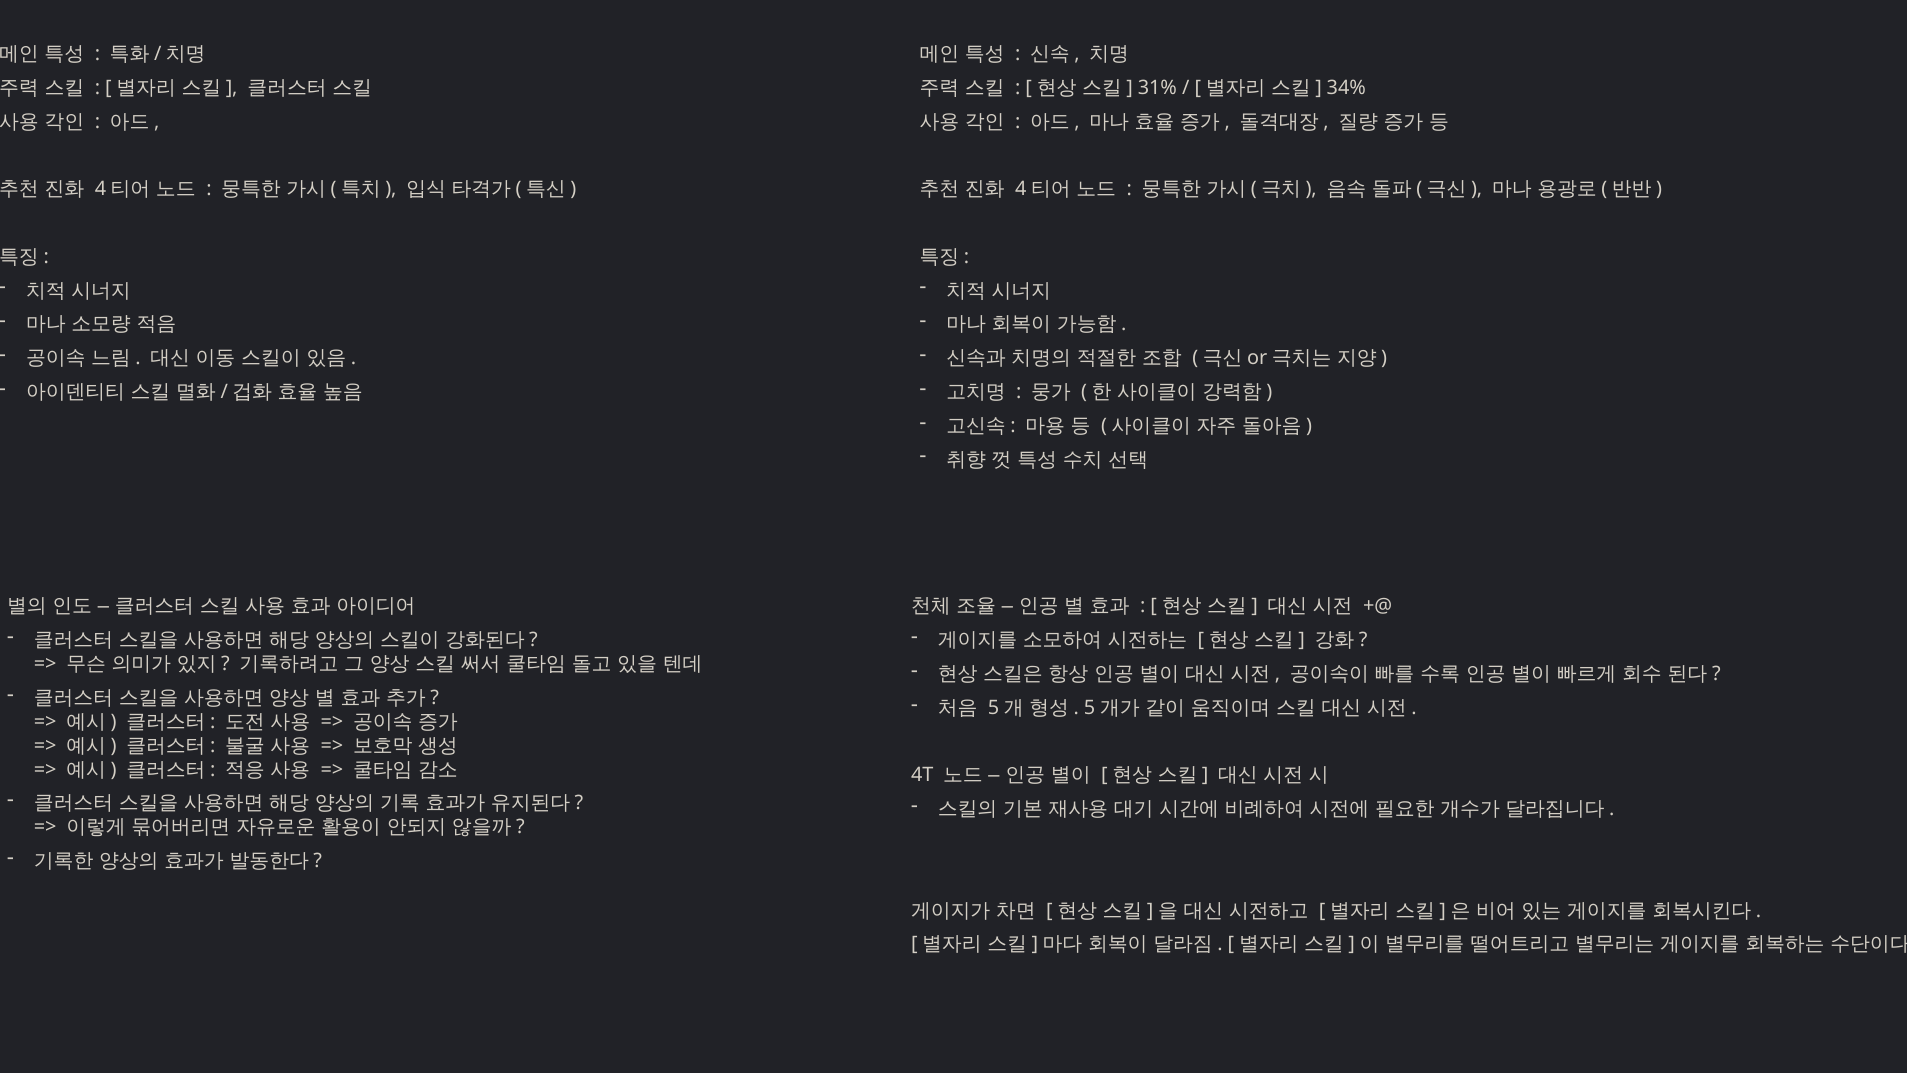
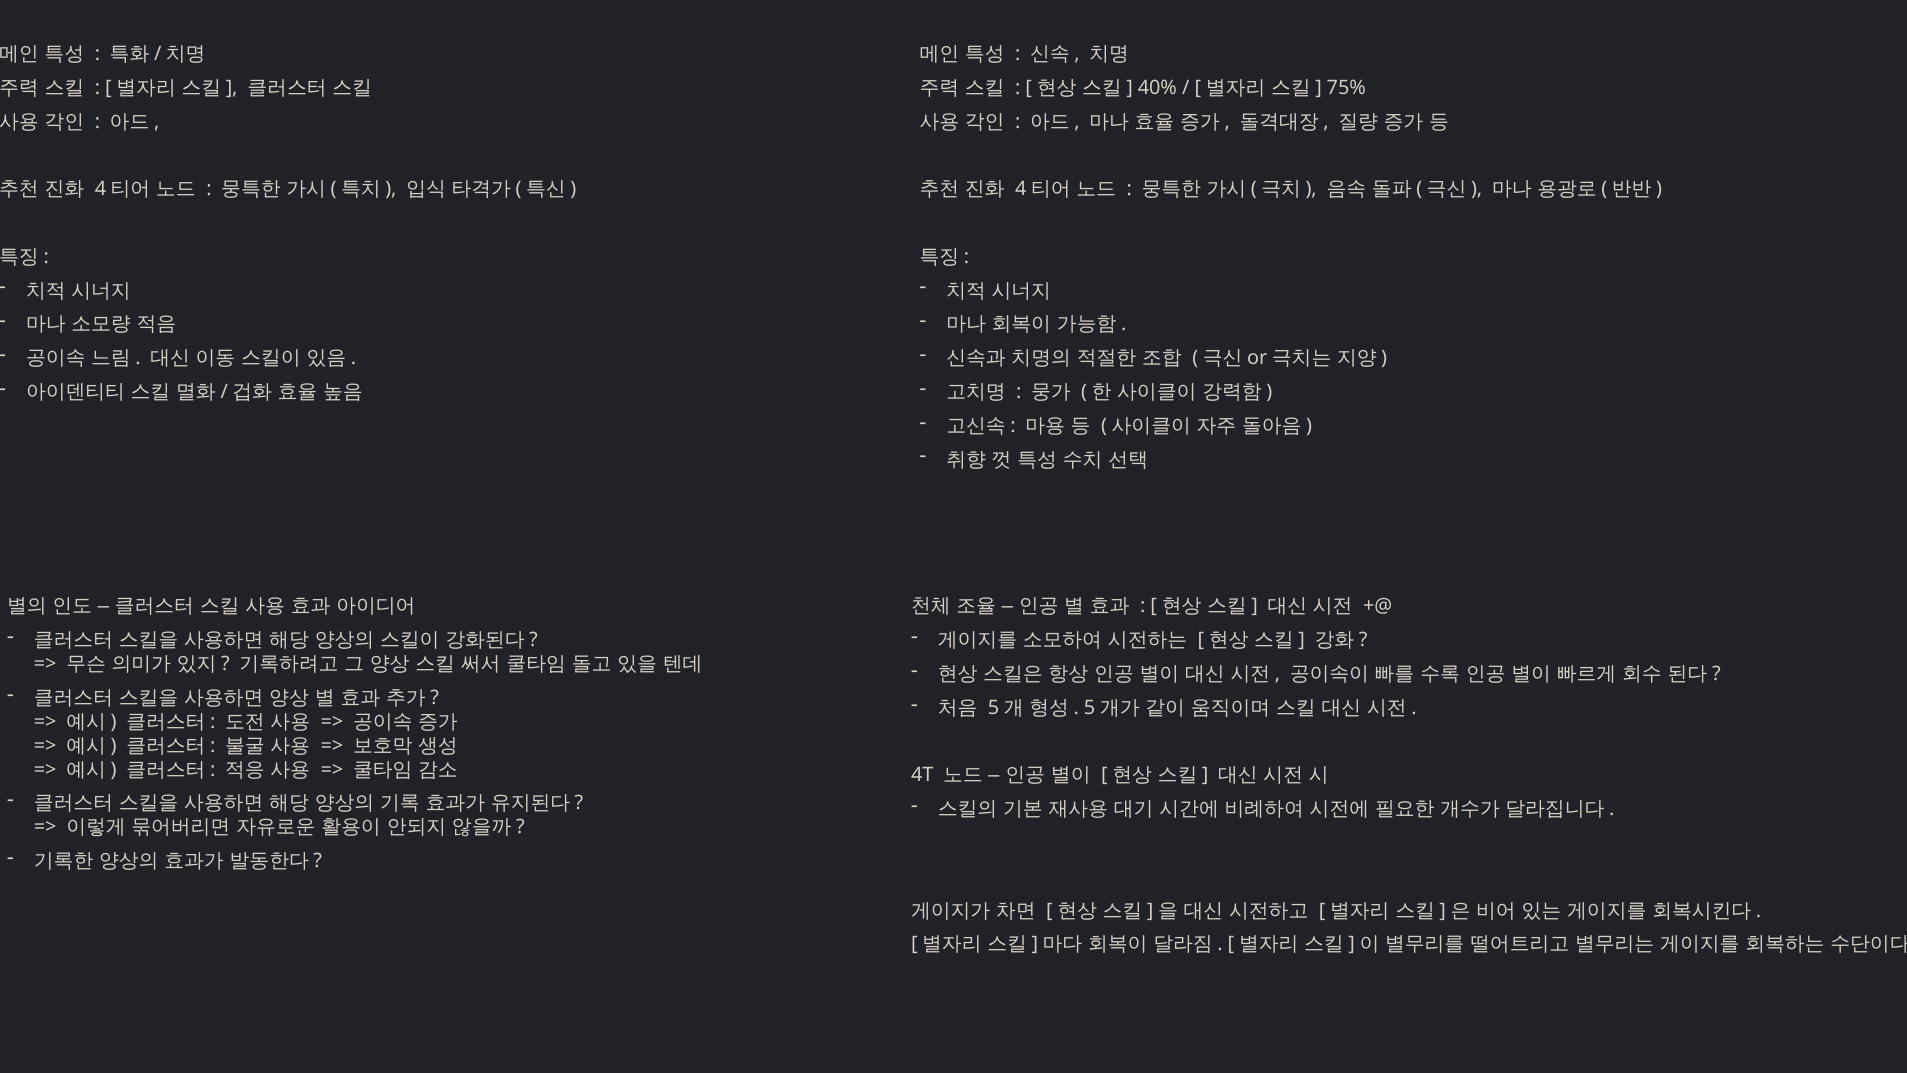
31%: 31% -> 40% (1157, 88)
34%: 34% -> 75% (1346, 88)
